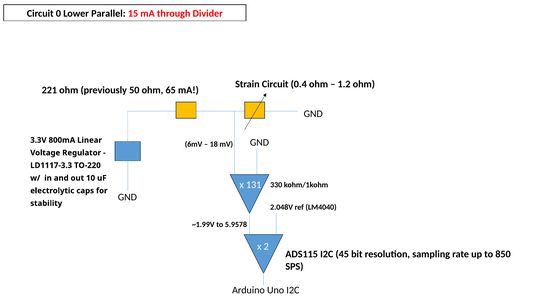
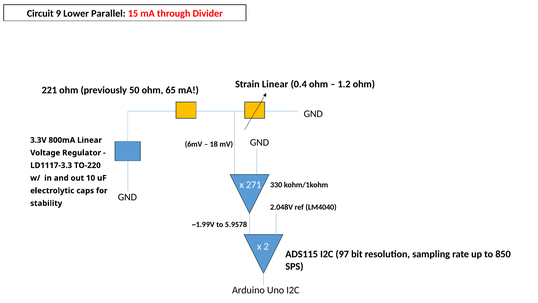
0: 0 -> 9 (58, 14)
Strain Circuit: Circuit -> Linear (275, 84)
131: 131 -> 271 (254, 185)
45: 45 -> 97 (342, 254)
